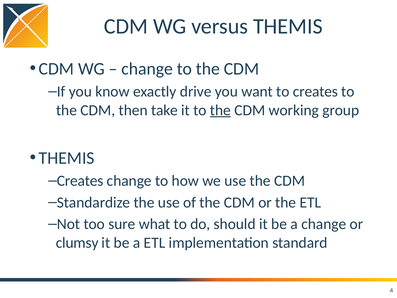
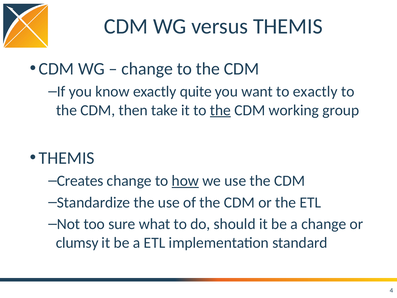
drive: drive -> quite (196, 92)
to creates: creates -> exactly (315, 92)
how underline: none -> present (185, 181)
